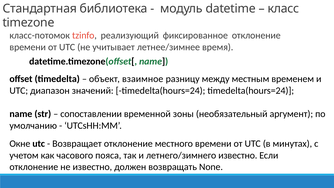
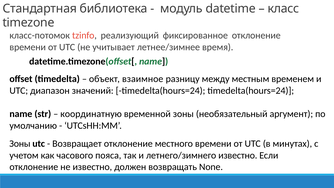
сопоставлении: сопоставлении -> координатную (91, 114)
Окне: Окне -> Зоны (20, 143)
